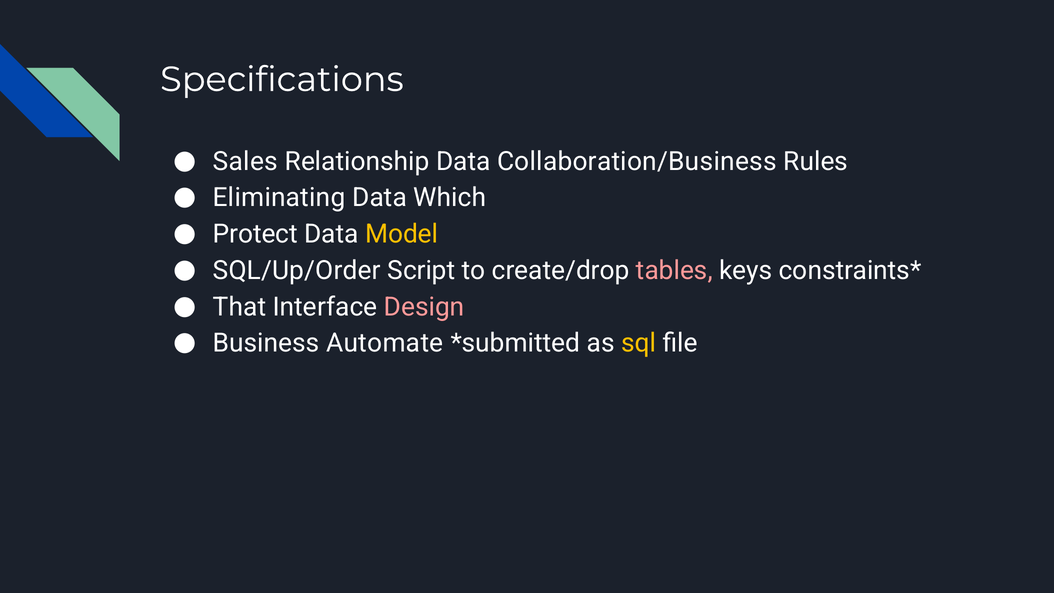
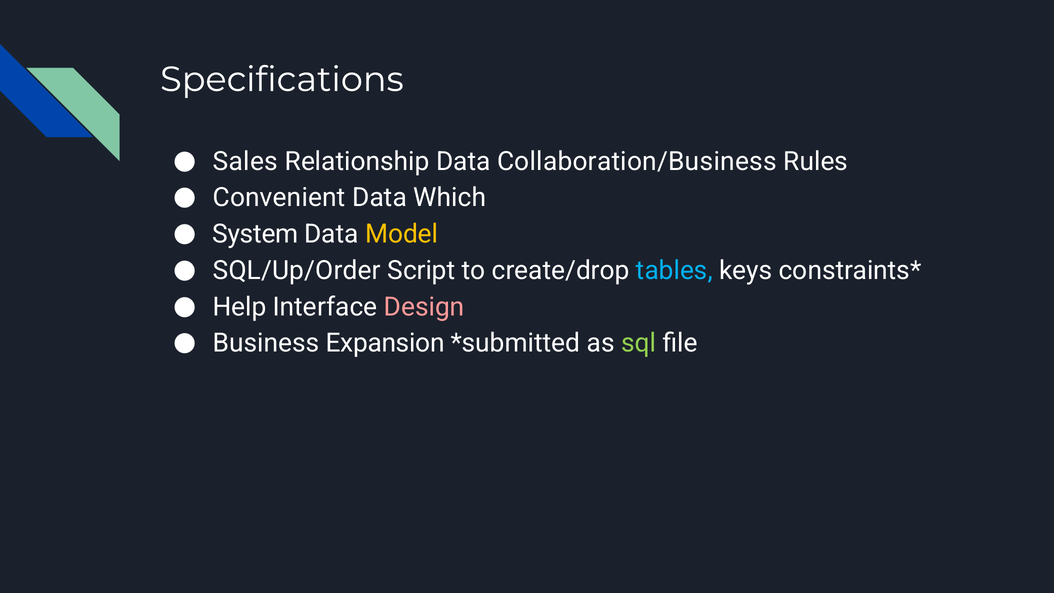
Eliminating: Eliminating -> Convenient (279, 198)
Protect: Protect -> System (255, 234)
tables colour: pink -> light blue (674, 270)
That: That -> Help (240, 307)
Automate: Automate -> Expansion (385, 343)
sql colour: yellow -> light green (639, 343)
